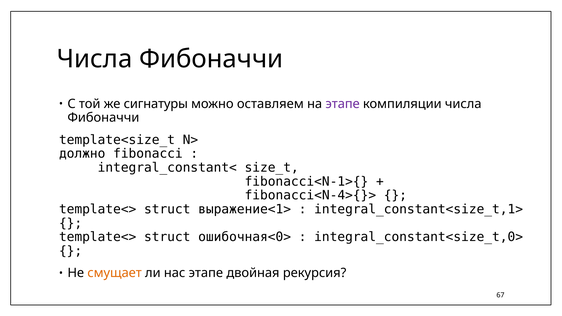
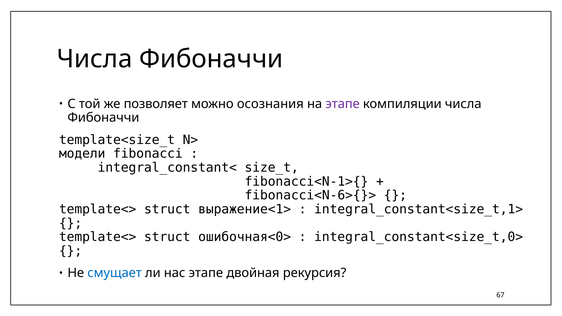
сигнатуры: сигнатуры -> позволяет (156, 104)
оставляем: оставляем -> осознания (270, 104)
должно: должно -> модели (82, 154)
fibonacci<N-4>{}>: fibonacci<N-4>{}> -> fibonacci<N-6>{}> (310, 195)
смущает colour: orange -> blue (115, 273)
